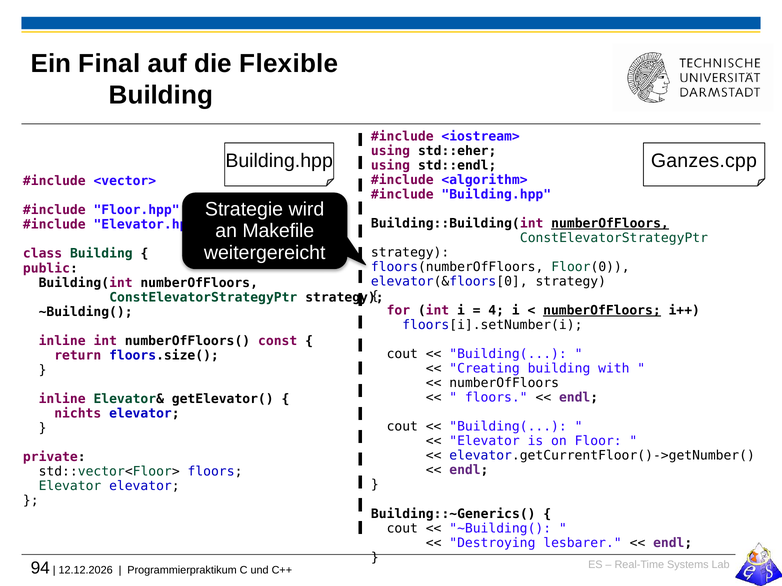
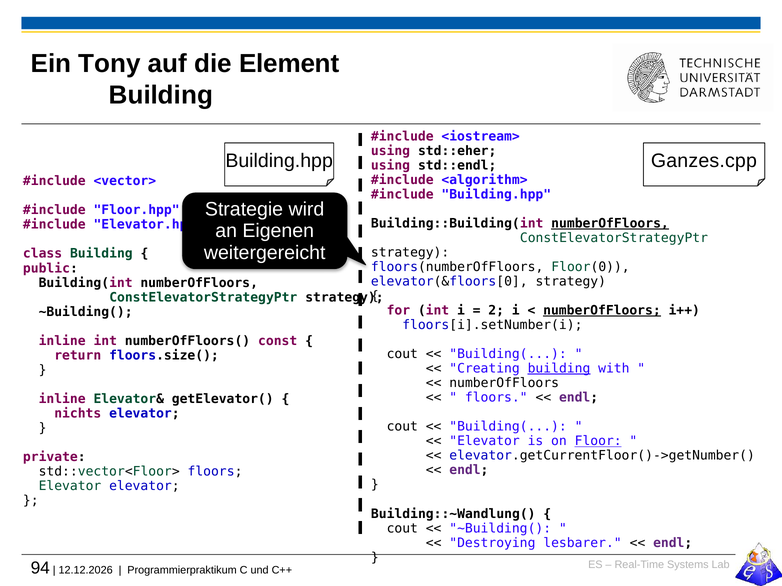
Final: Final -> Tony (110, 64)
Flexible: Flexible -> Element (289, 64)
Makefile: Makefile -> Eigenen (278, 231)
4: 4 -> 2 (496, 311)
building underline: none -> present (559, 369)
Floor underline: none -> present (598, 442)
Building::~Generics(: Building::~Generics( -> Building::~Wandlung( (453, 514)
